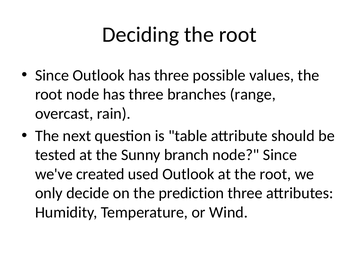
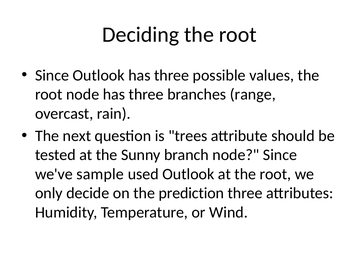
table: table -> trees (188, 136)
created: created -> sample (100, 174)
